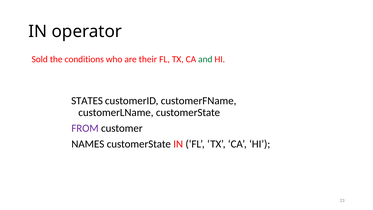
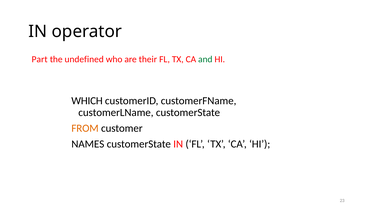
Sold: Sold -> Part (40, 59)
conditions: conditions -> undefined (84, 59)
STATES: STATES -> WHICH (87, 101)
FROM colour: purple -> orange (85, 128)
